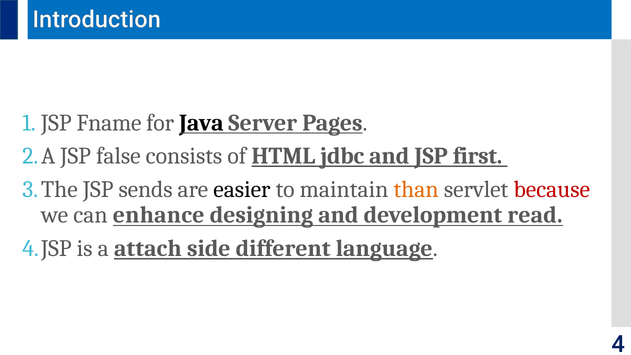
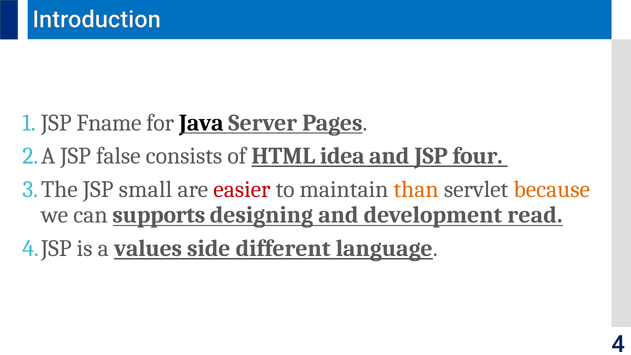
jdbc: jdbc -> idea (342, 156)
first: first -> four (478, 156)
sends: sends -> small (145, 190)
easier colour: black -> red (242, 190)
because colour: red -> orange (552, 190)
enhance: enhance -> supports (159, 215)
attach: attach -> values (148, 249)
